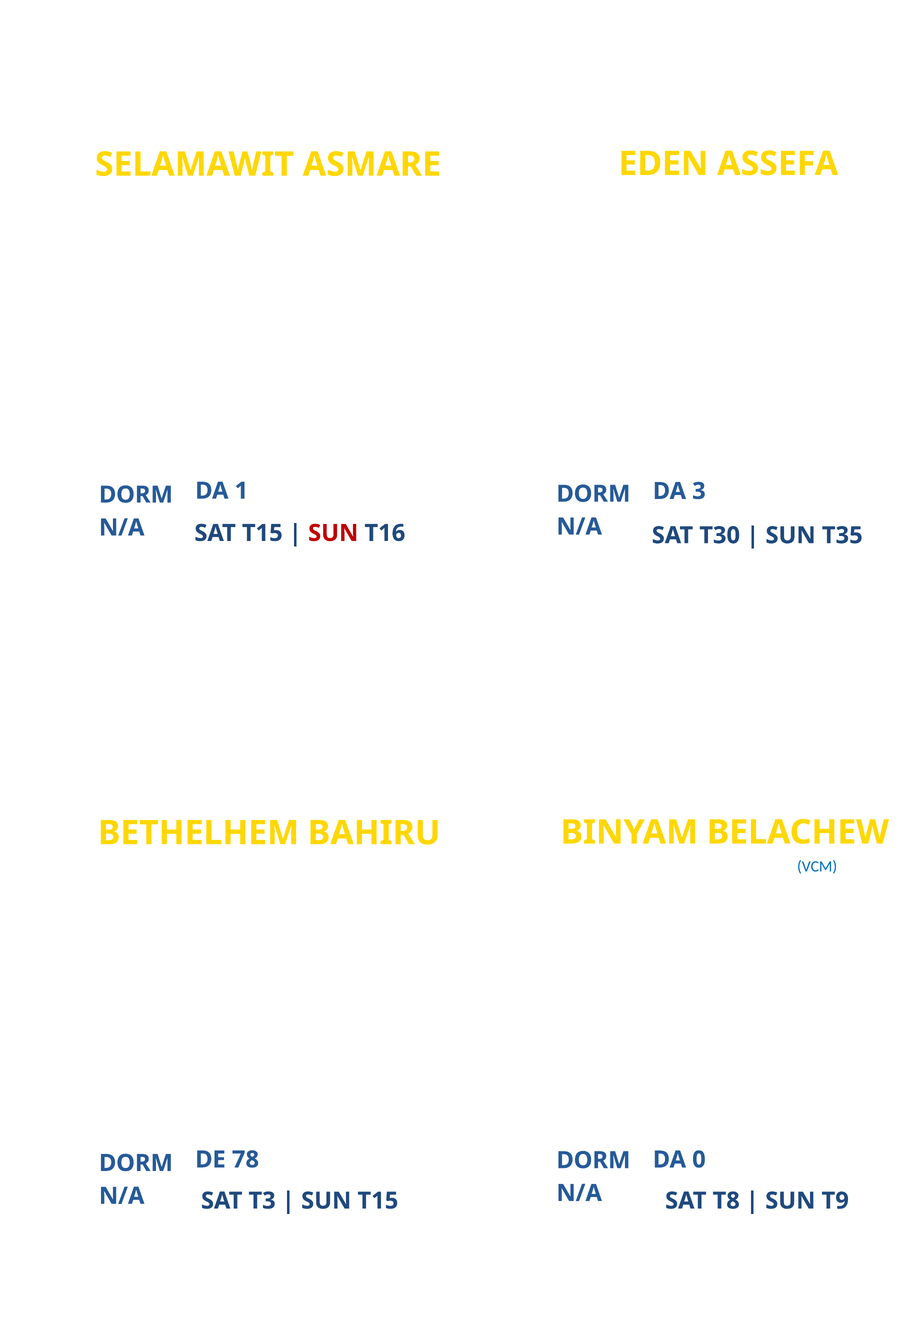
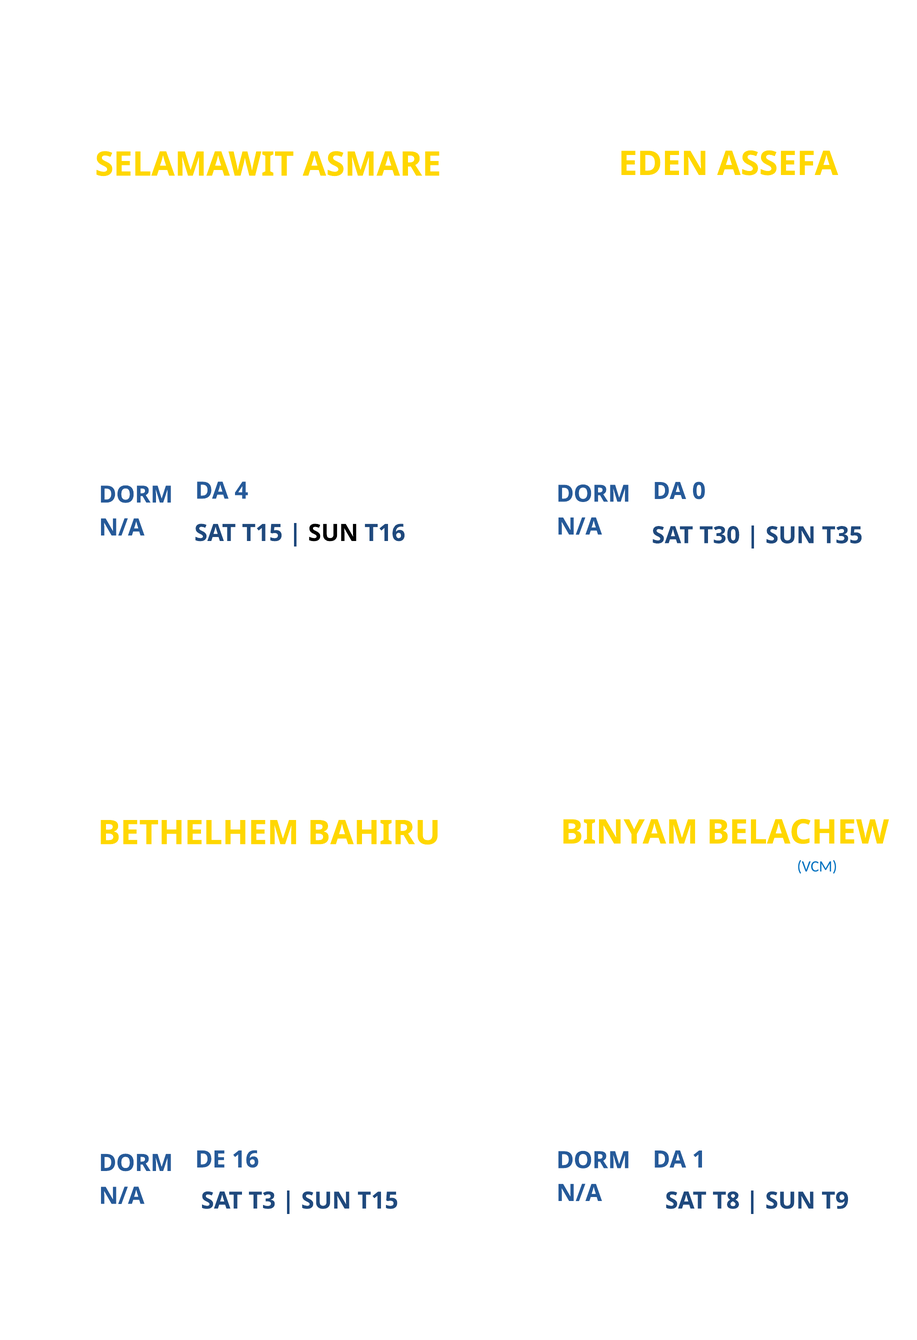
1: 1 -> 4 (241, 490)
3: 3 -> 0 (699, 491)
SUN colour: red -> black (333, 533)
78: 78 -> 16 (245, 1159)
0: 0 -> 1 (699, 1159)
